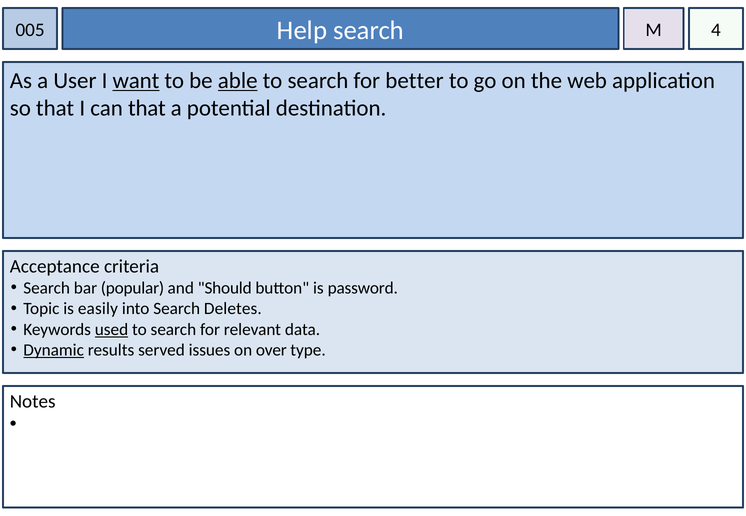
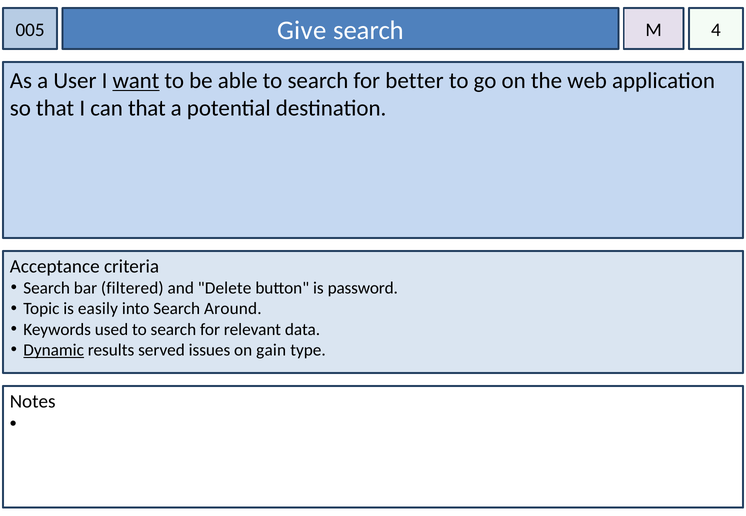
Help: Help -> Give (302, 30)
able underline: present -> none (238, 81)
popular: popular -> filtered (132, 288)
Should: Should -> Delete (225, 288)
Deletes: Deletes -> Around (233, 309)
used underline: present -> none (111, 330)
over: over -> gain (271, 350)
